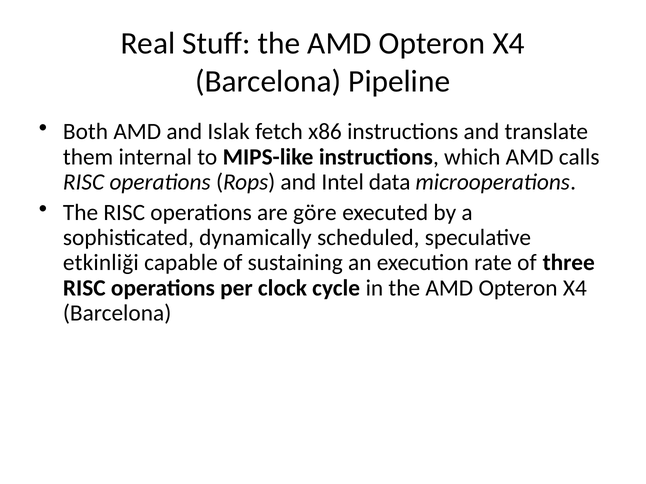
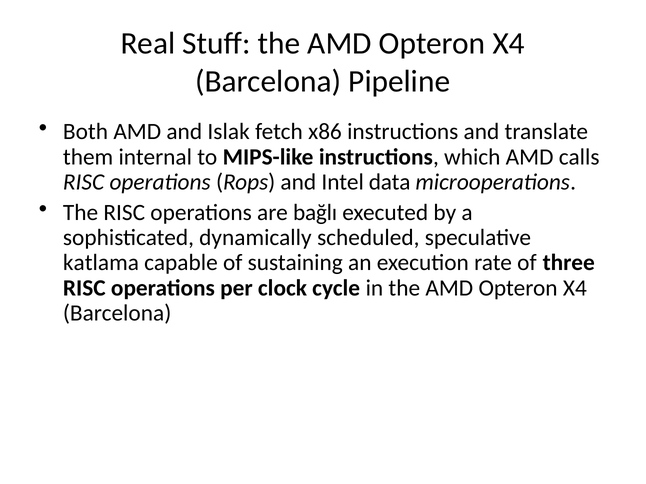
göre: göre -> bağlı (315, 213)
etkinliği: etkinliği -> katlama (101, 263)
